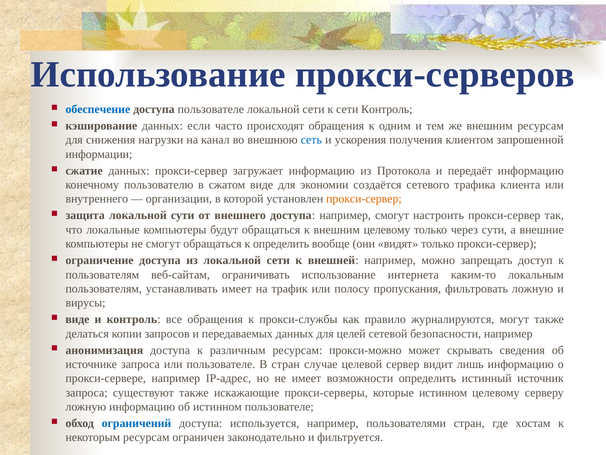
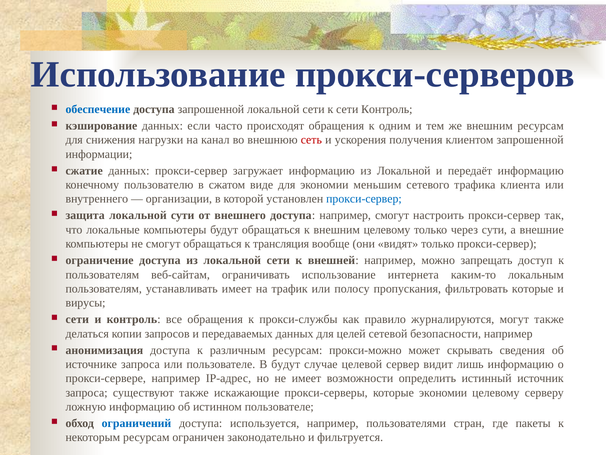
доступа пользователе: пользователе -> запрошенной (211, 109)
сеть colour: blue -> red (311, 140)
информацию из Протокола: Протокола -> Локальной (404, 171)
создаётся: создаётся -> меньшим (377, 185)
прокси-сервер colour: orange -> blue (364, 199)
к определить: определить -> трансляция (281, 244)
фильтровать ложную: ложную -> которые (533, 288)
виде: виде -> сети (77, 319)
В стран: стран -> будут (286, 364)
которые истинном: истинном -> экономии (443, 392)
хостам: хостам -> пакеты (533, 423)
